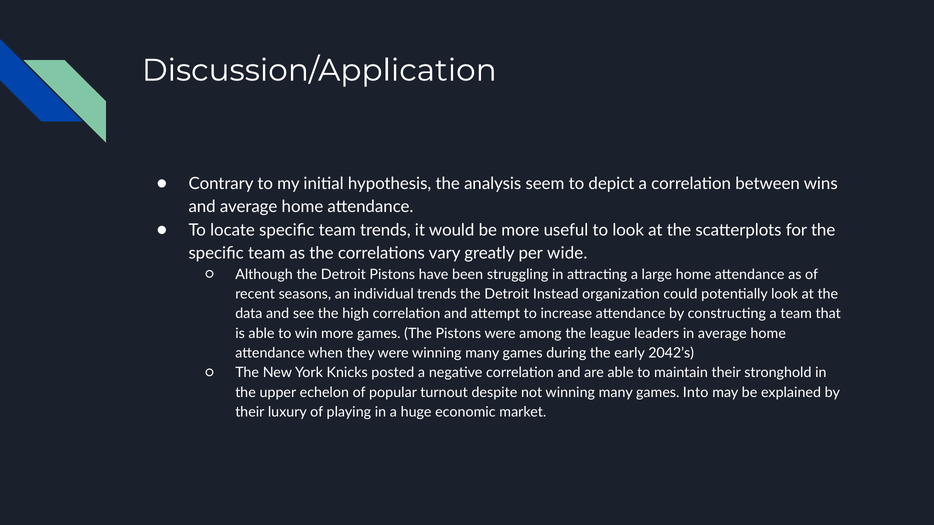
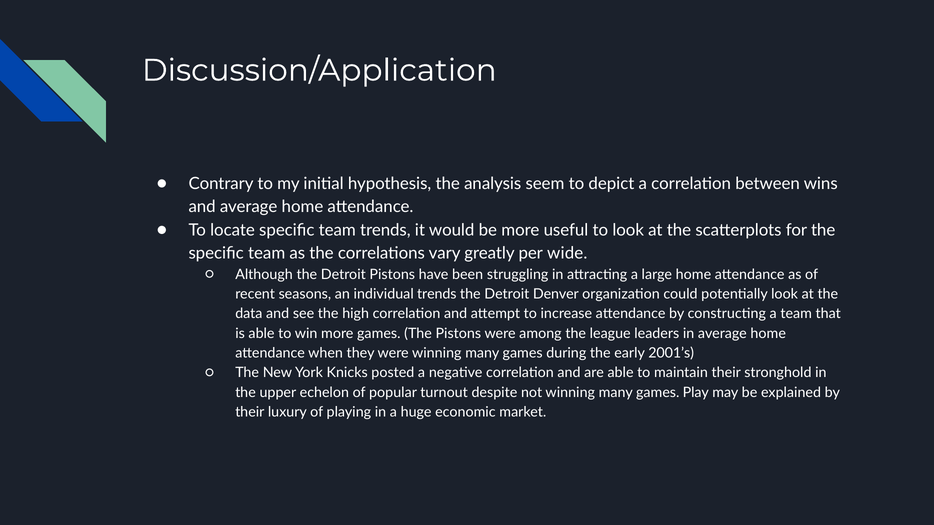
Instead: Instead -> Denver (556, 294)
2042’s: 2042’s -> 2001’s (671, 353)
Into: Into -> Play (696, 393)
